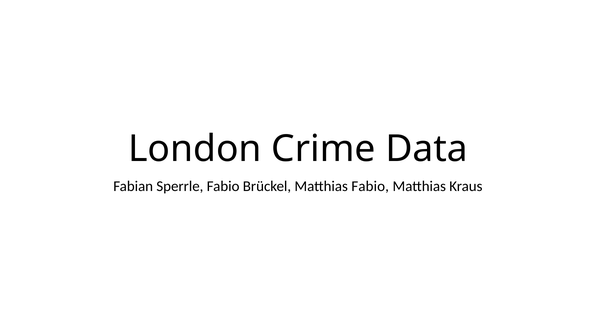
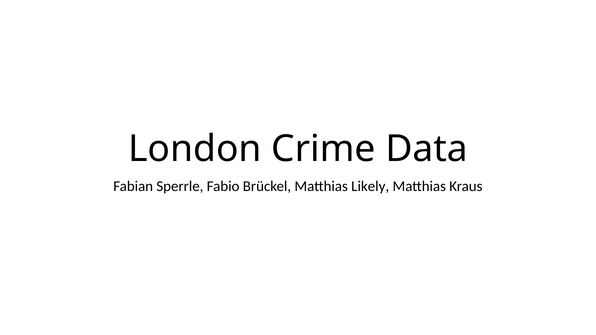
Matthias Fabio: Fabio -> Likely (370, 186)
